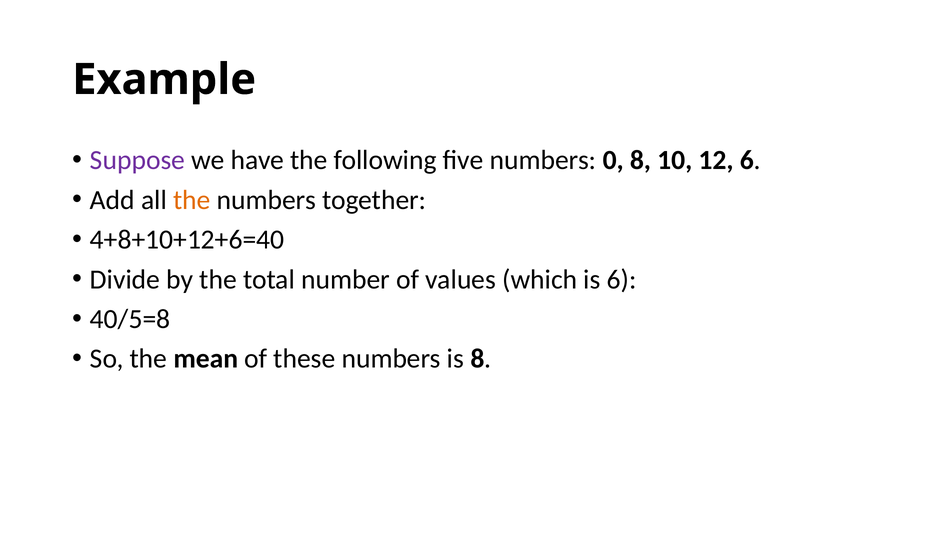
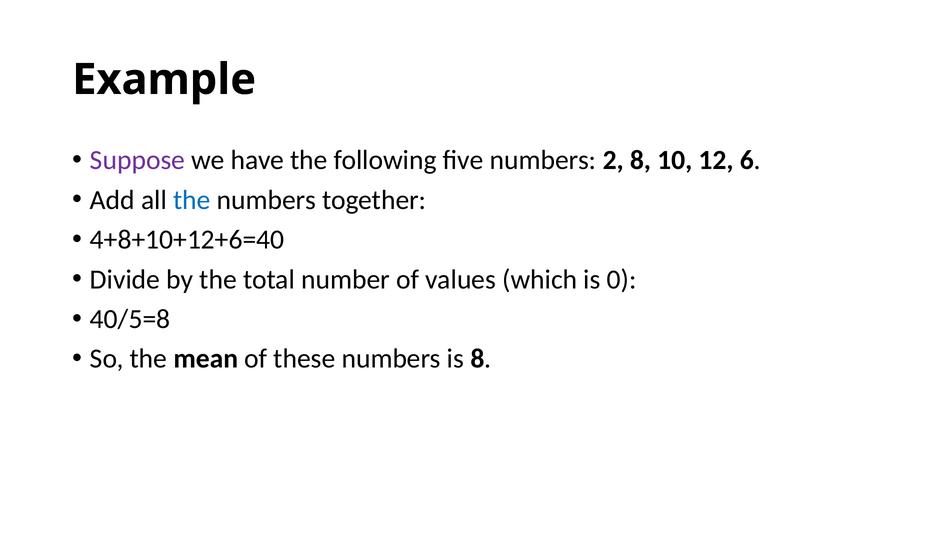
0: 0 -> 2 (613, 160)
the colour: orange -> blue (192, 200)
is 6: 6 -> 0 (622, 279)
